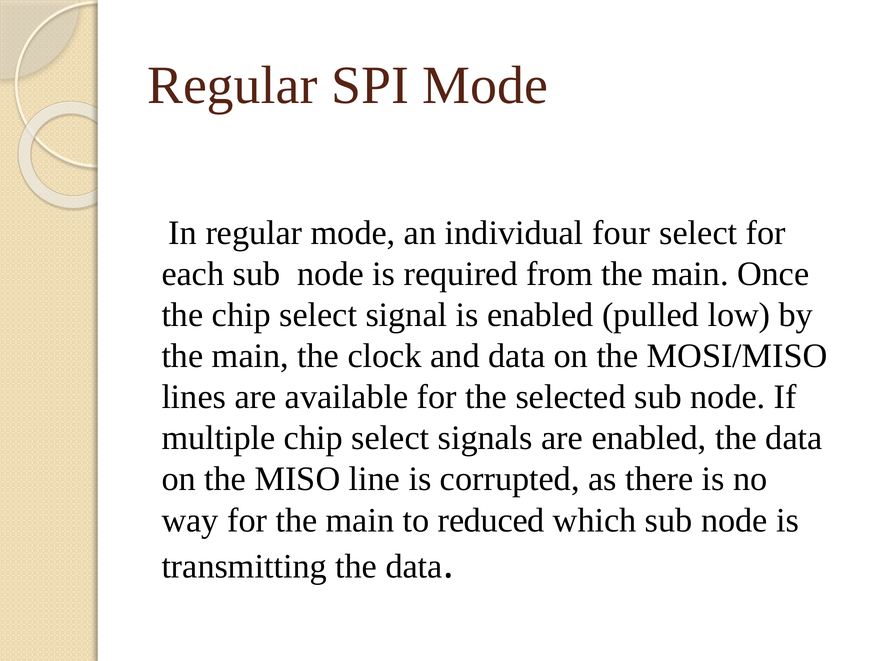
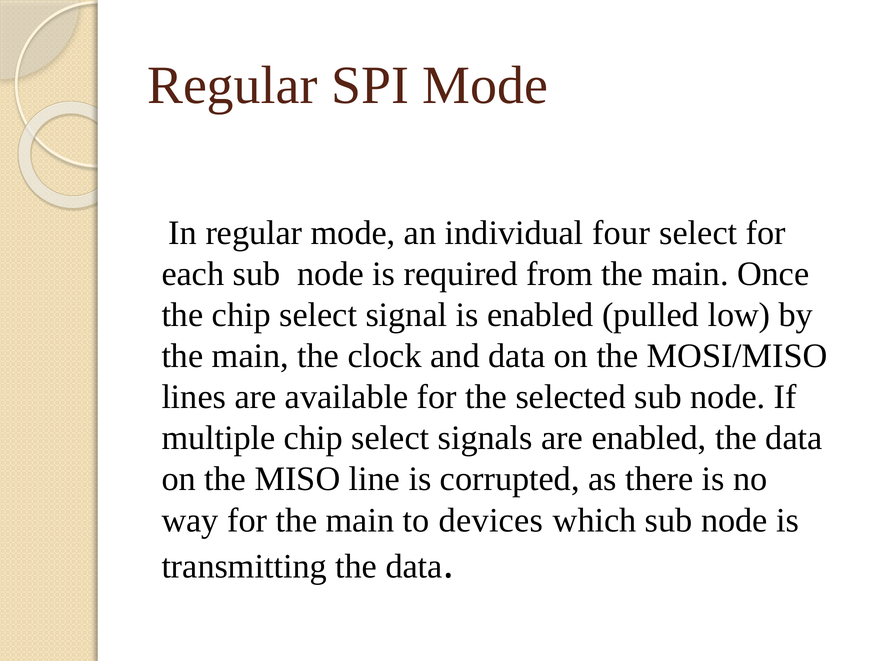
reduced: reduced -> devices (491, 521)
